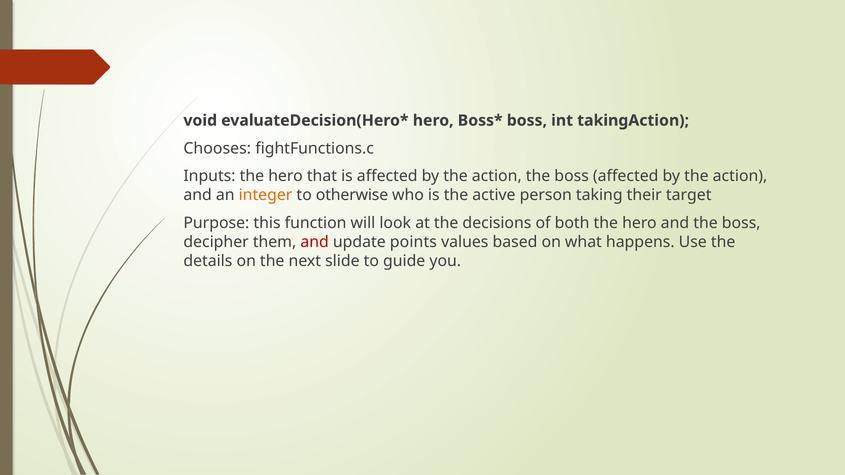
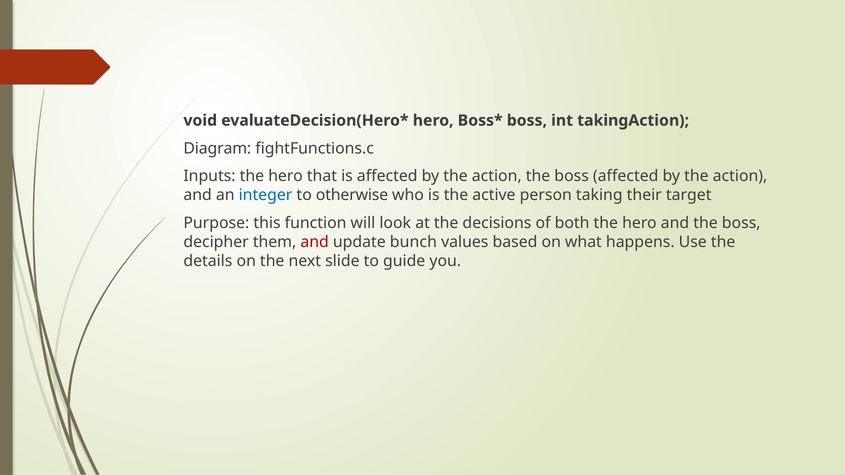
Chooses: Chooses -> Diagram (217, 148)
integer colour: orange -> blue (266, 195)
points: points -> bunch (413, 242)
